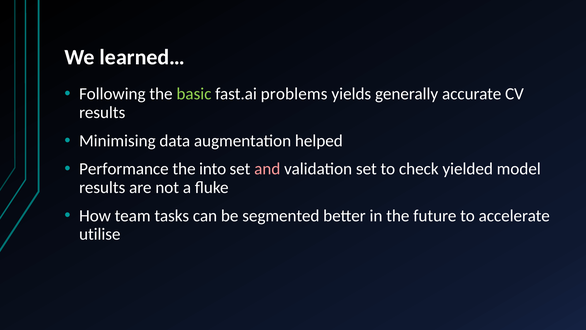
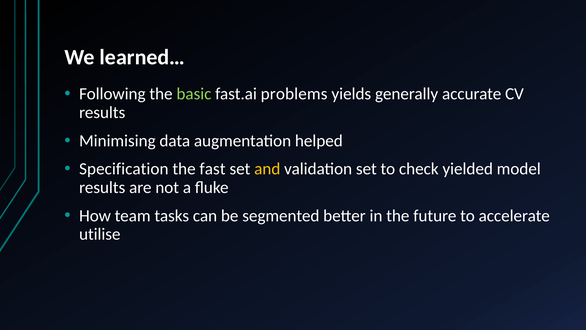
Performance: Performance -> Specification (124, 169)
into: into -> fast (213, 169)
and colour: pink -> yellow (267, 169)
